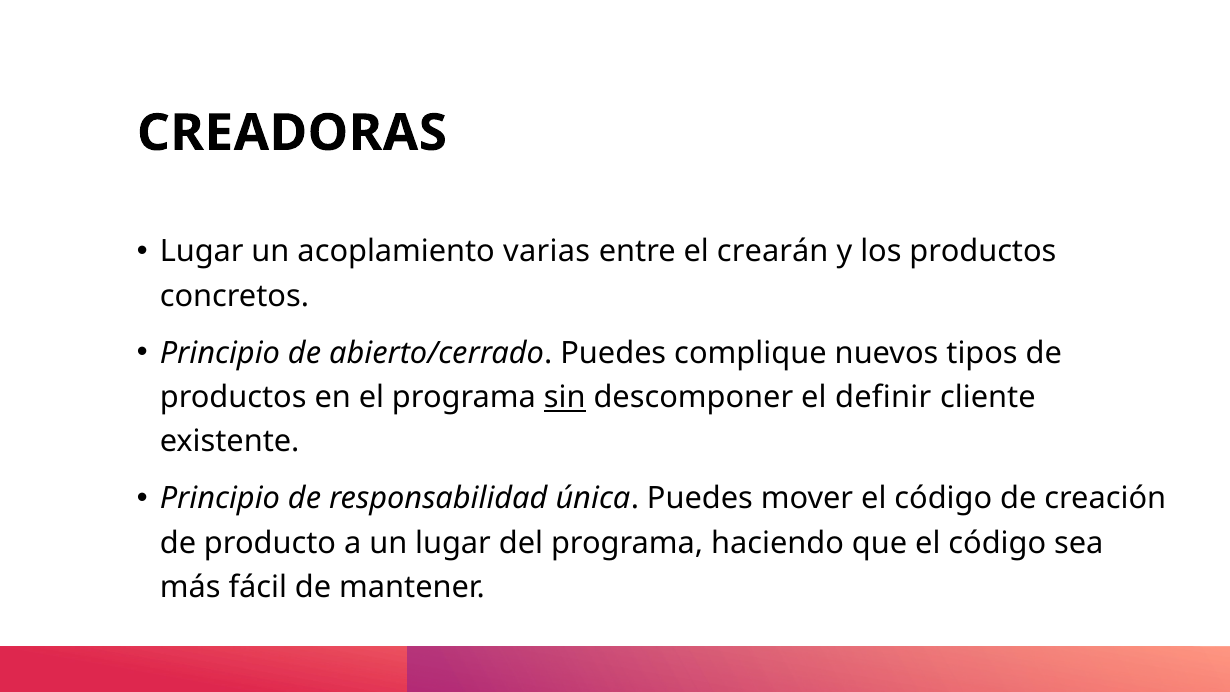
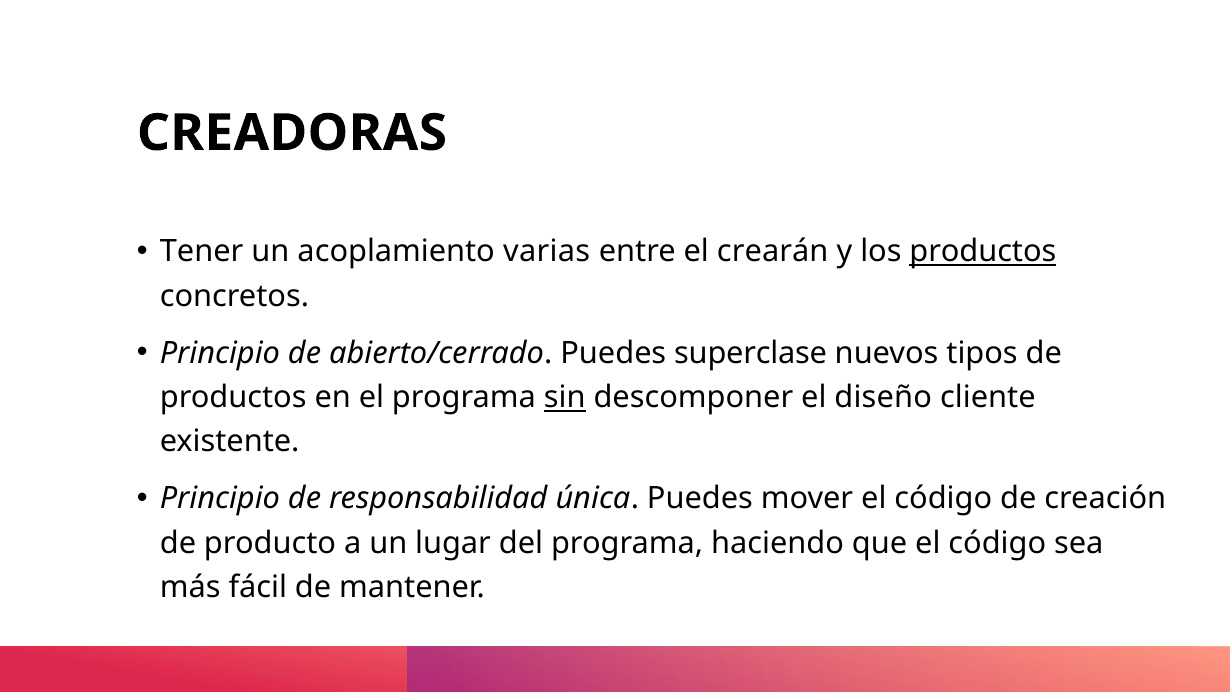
Lugar: Lugar -> Tener (202, 252)
productos underline: none -> present (983, 252)
complique: complique -> superclase (751, 353)
definir: definir -> diseño (883, 397)
